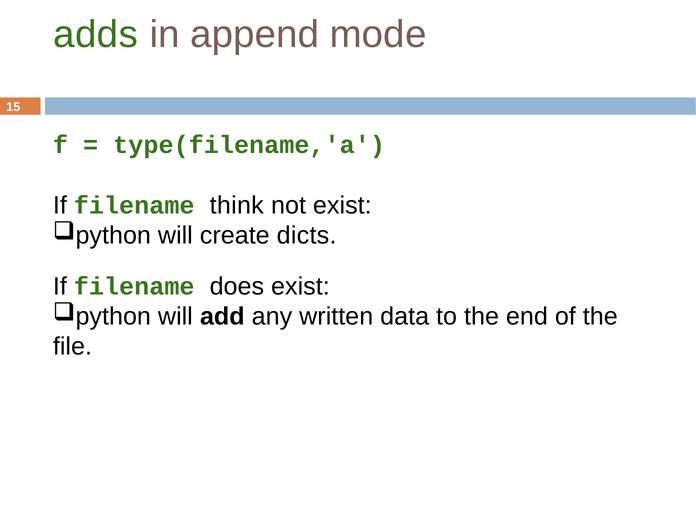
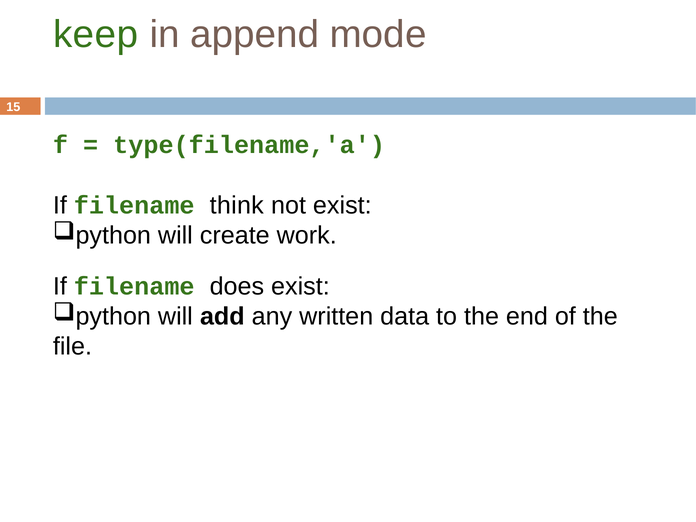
adds: adds -> keep (96, 35)
dicts: dicts -> work (307, 235)
